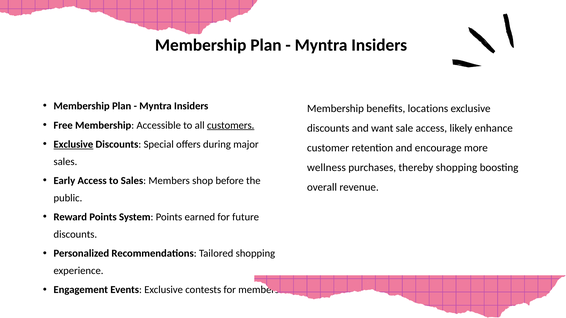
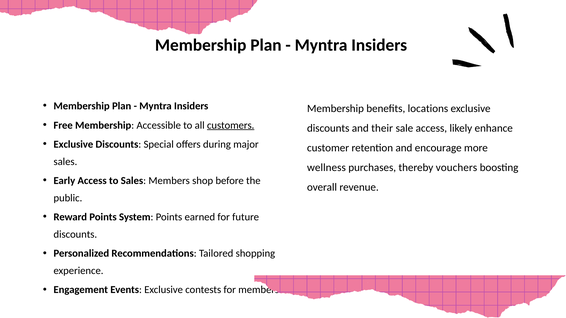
want: want -> their (382, 128)
Exclusive underline: present -> none (73, 145)
thereby shopping: shopping -> vouchers (456, 168)
